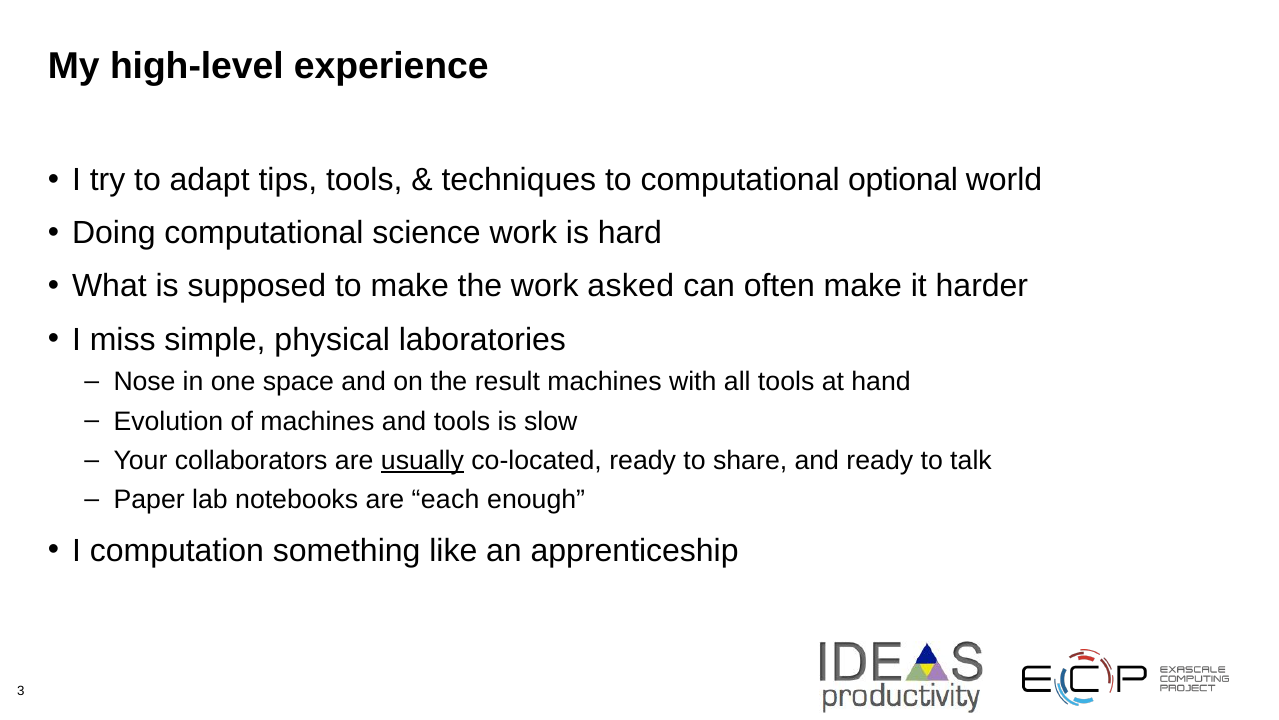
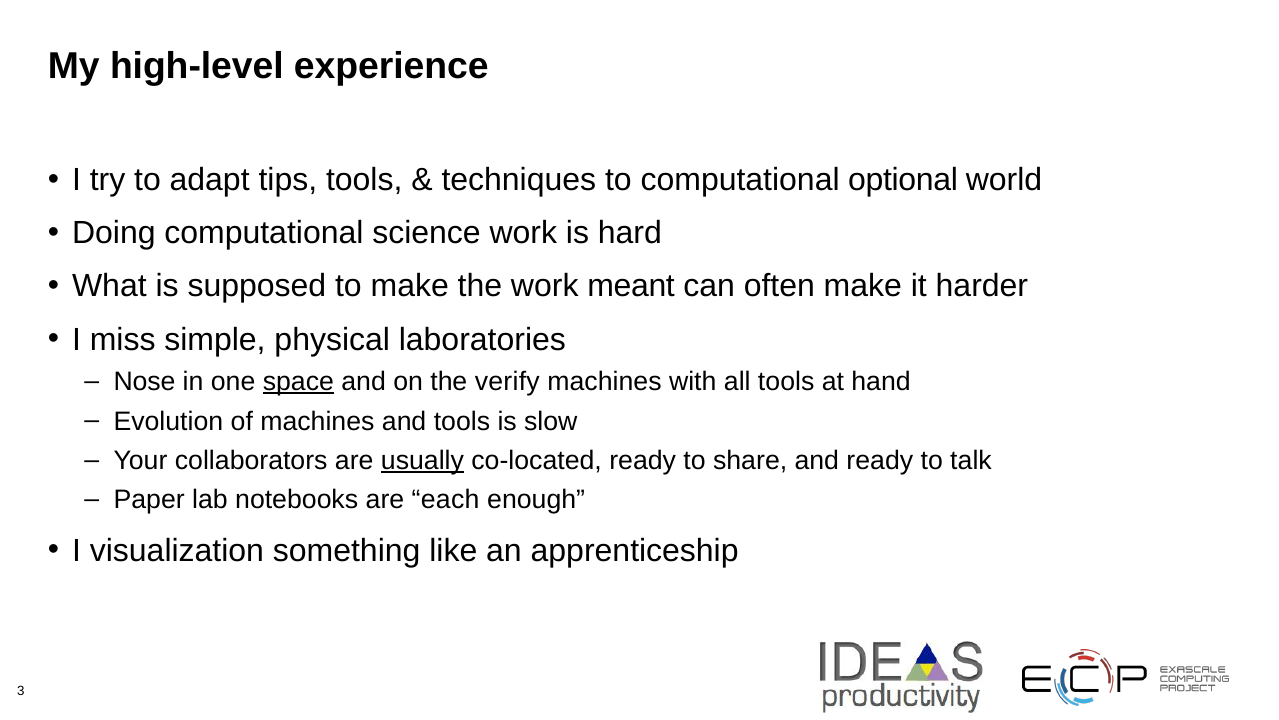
asked: asked -> meant (631, 286)
space underline: none -> present (298, 382)
result: result -> verify (507, 382)
computation: computation -> visualization (177, 550)
